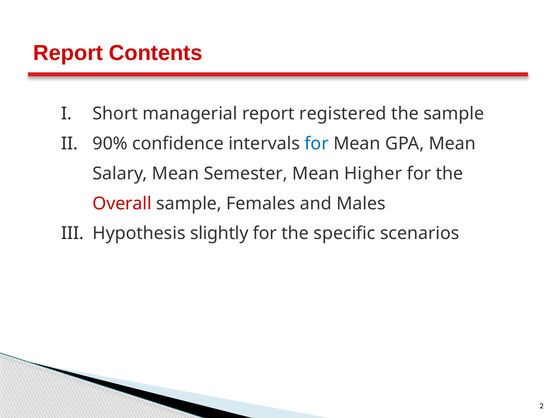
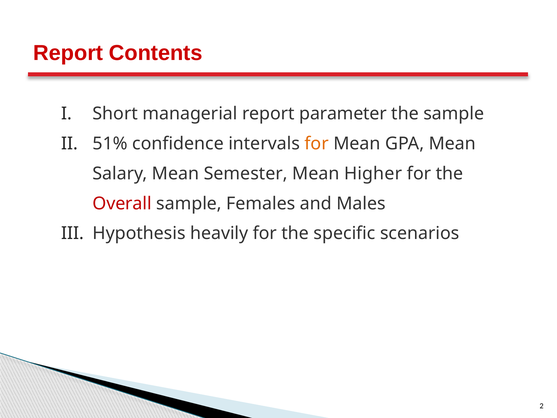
registered: registered -> parameter (343, 113)
90%: 90% -> 51% (110, 143)
for colour: blue -> orange (317, 143)
slightly: slightly -> heavily (219, 233)
